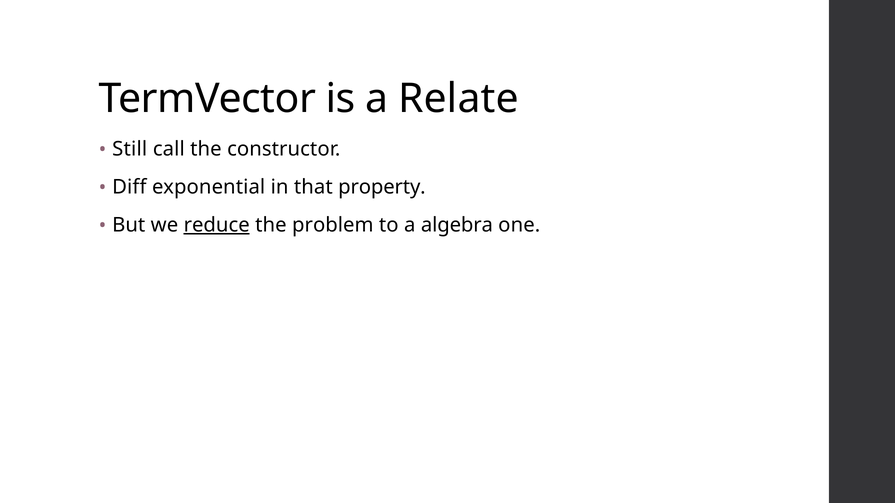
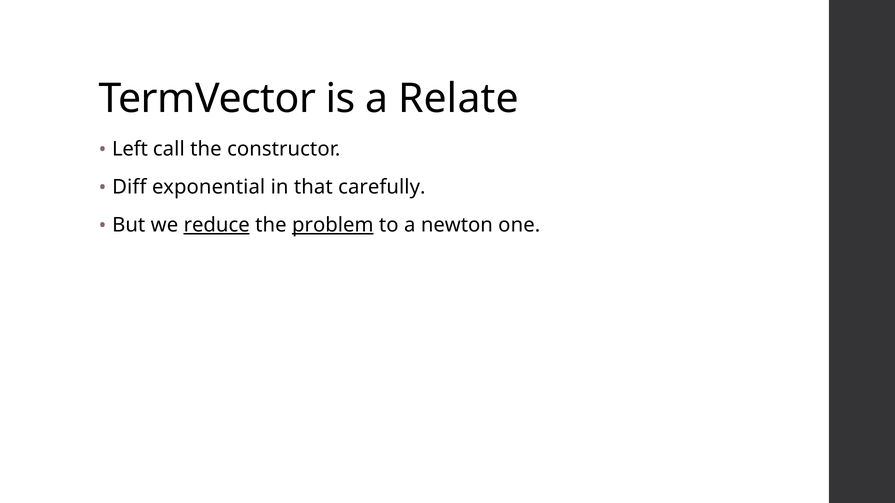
Still: Still -> Left (130, 149)
property: property -> carefully (382, 187)
problem underline: none -> present (333, 225)
algebra: algebra -> newton (457, 225)
